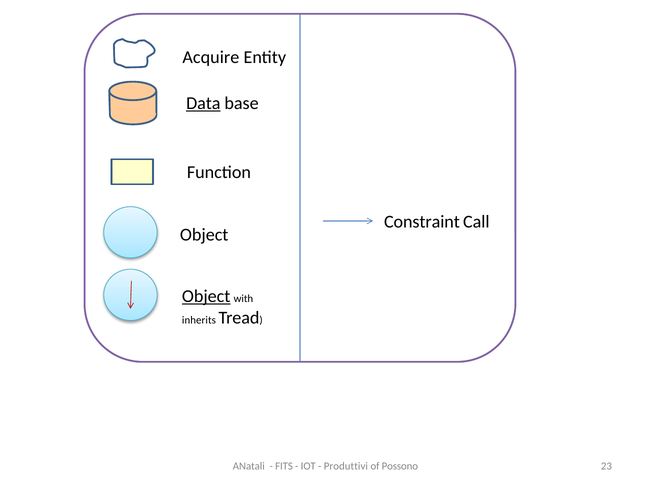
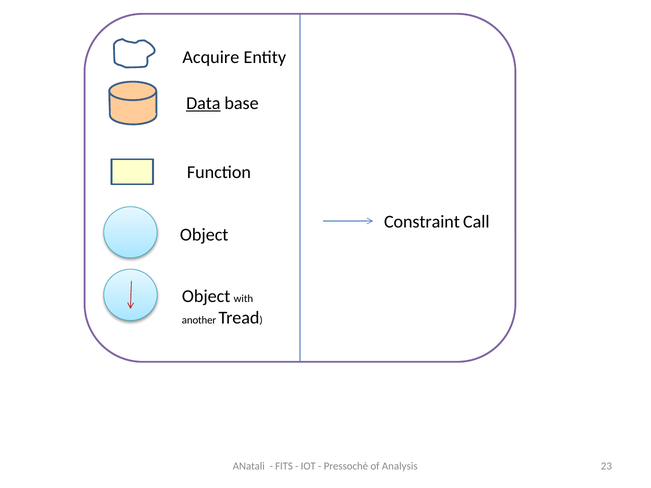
Object underline: present -> none (206, 296)
inherits: inherits -> another (199, 320)
Produttivi: Produttivi -> Pressochè (346, 466)
Possono: Possono -> Analysis (400, 466)
